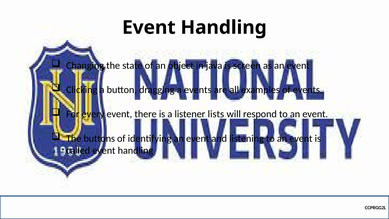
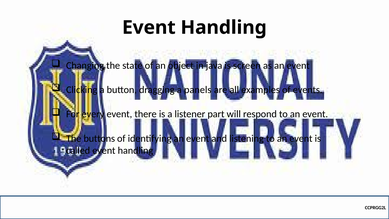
a events: events -> panels (198, 90)
lists: lists -> part (216, 114)
